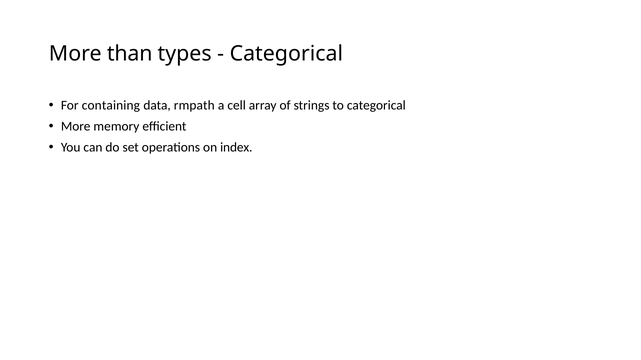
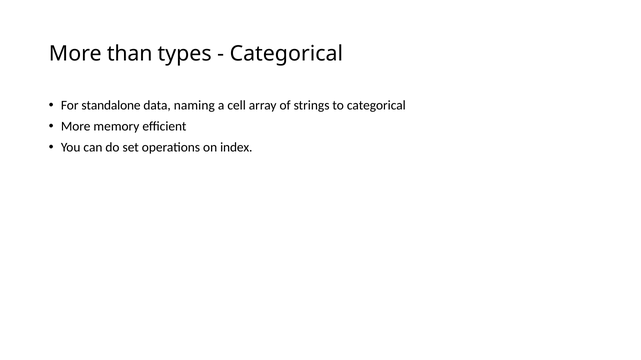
containing: containing -> standalone (111, 106)
rmpath: rmpath -> naming (194, 106)
